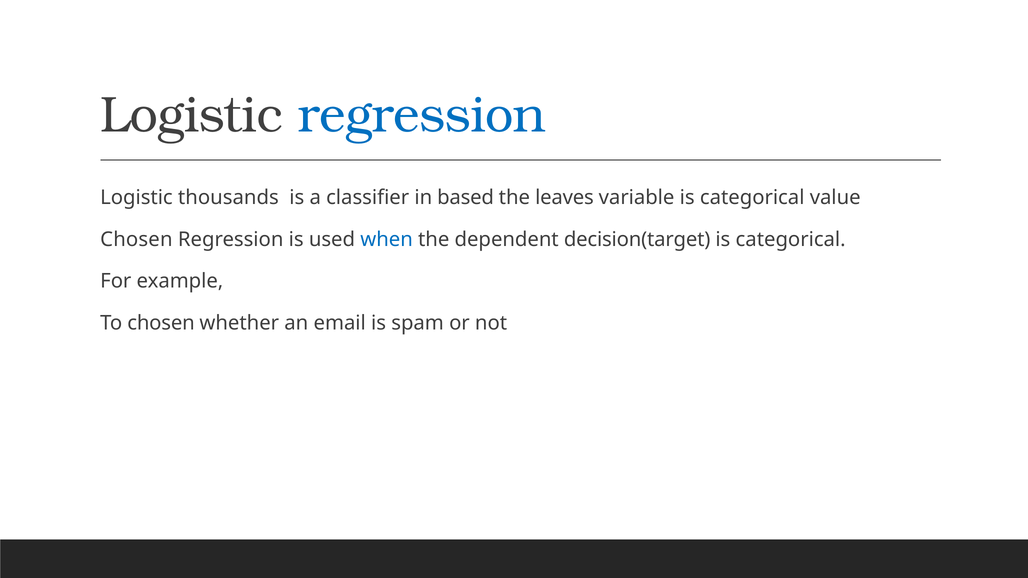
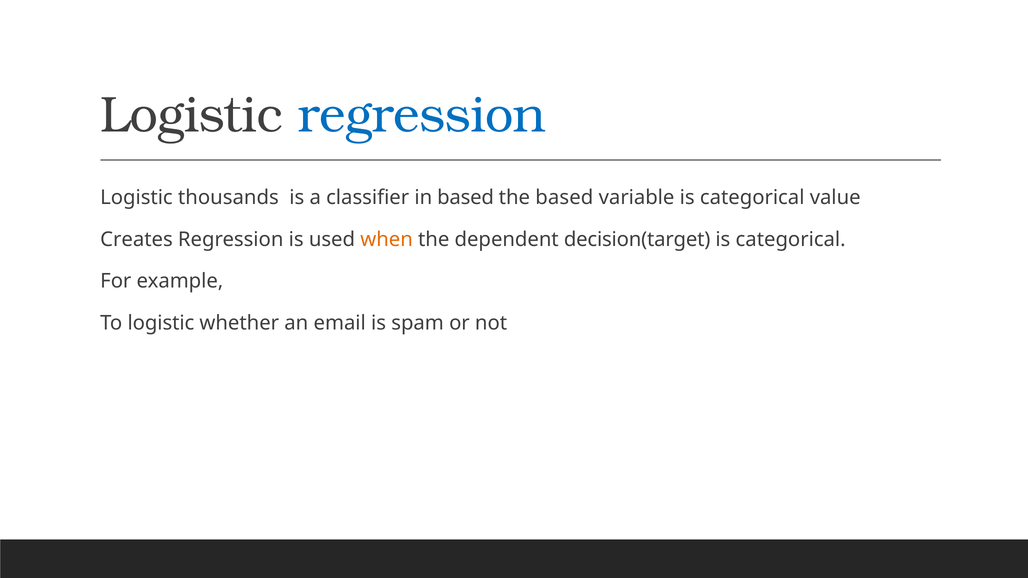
the leaves: leaves -> based (564, 198)
Chosen: Chosen -> Creates (137, 239)
when colour: blue -> orange (387, 239)
To chosen: chosen -> logistic (161, 323)
